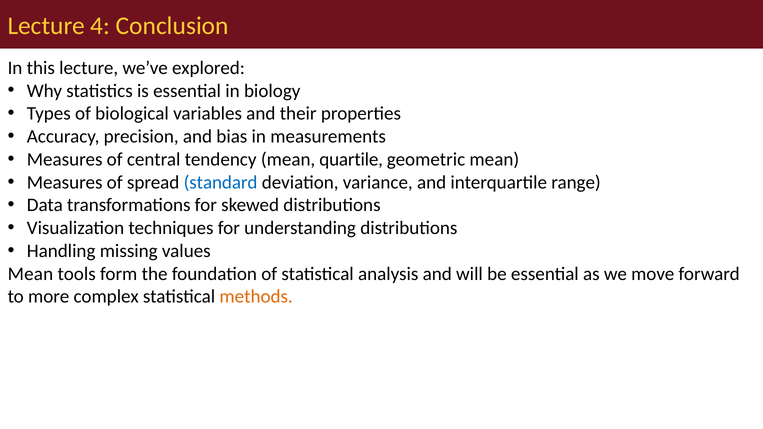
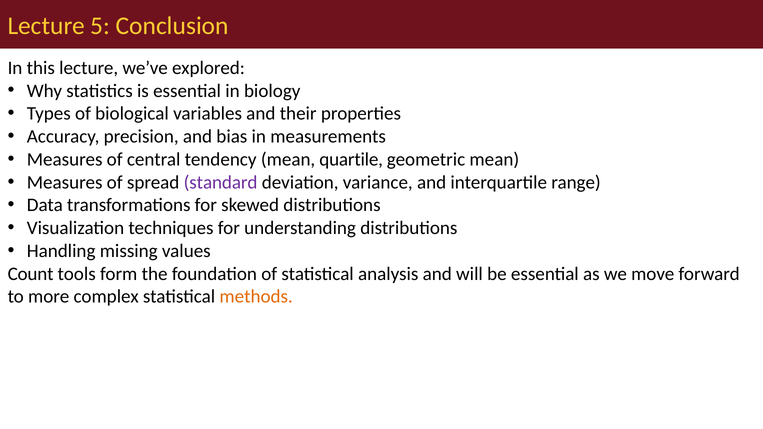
4: 4 -> 5 (100, 26)
standard colour: blue -> purple (221, 182)
Mean: Mean -> Count (31, 274)
